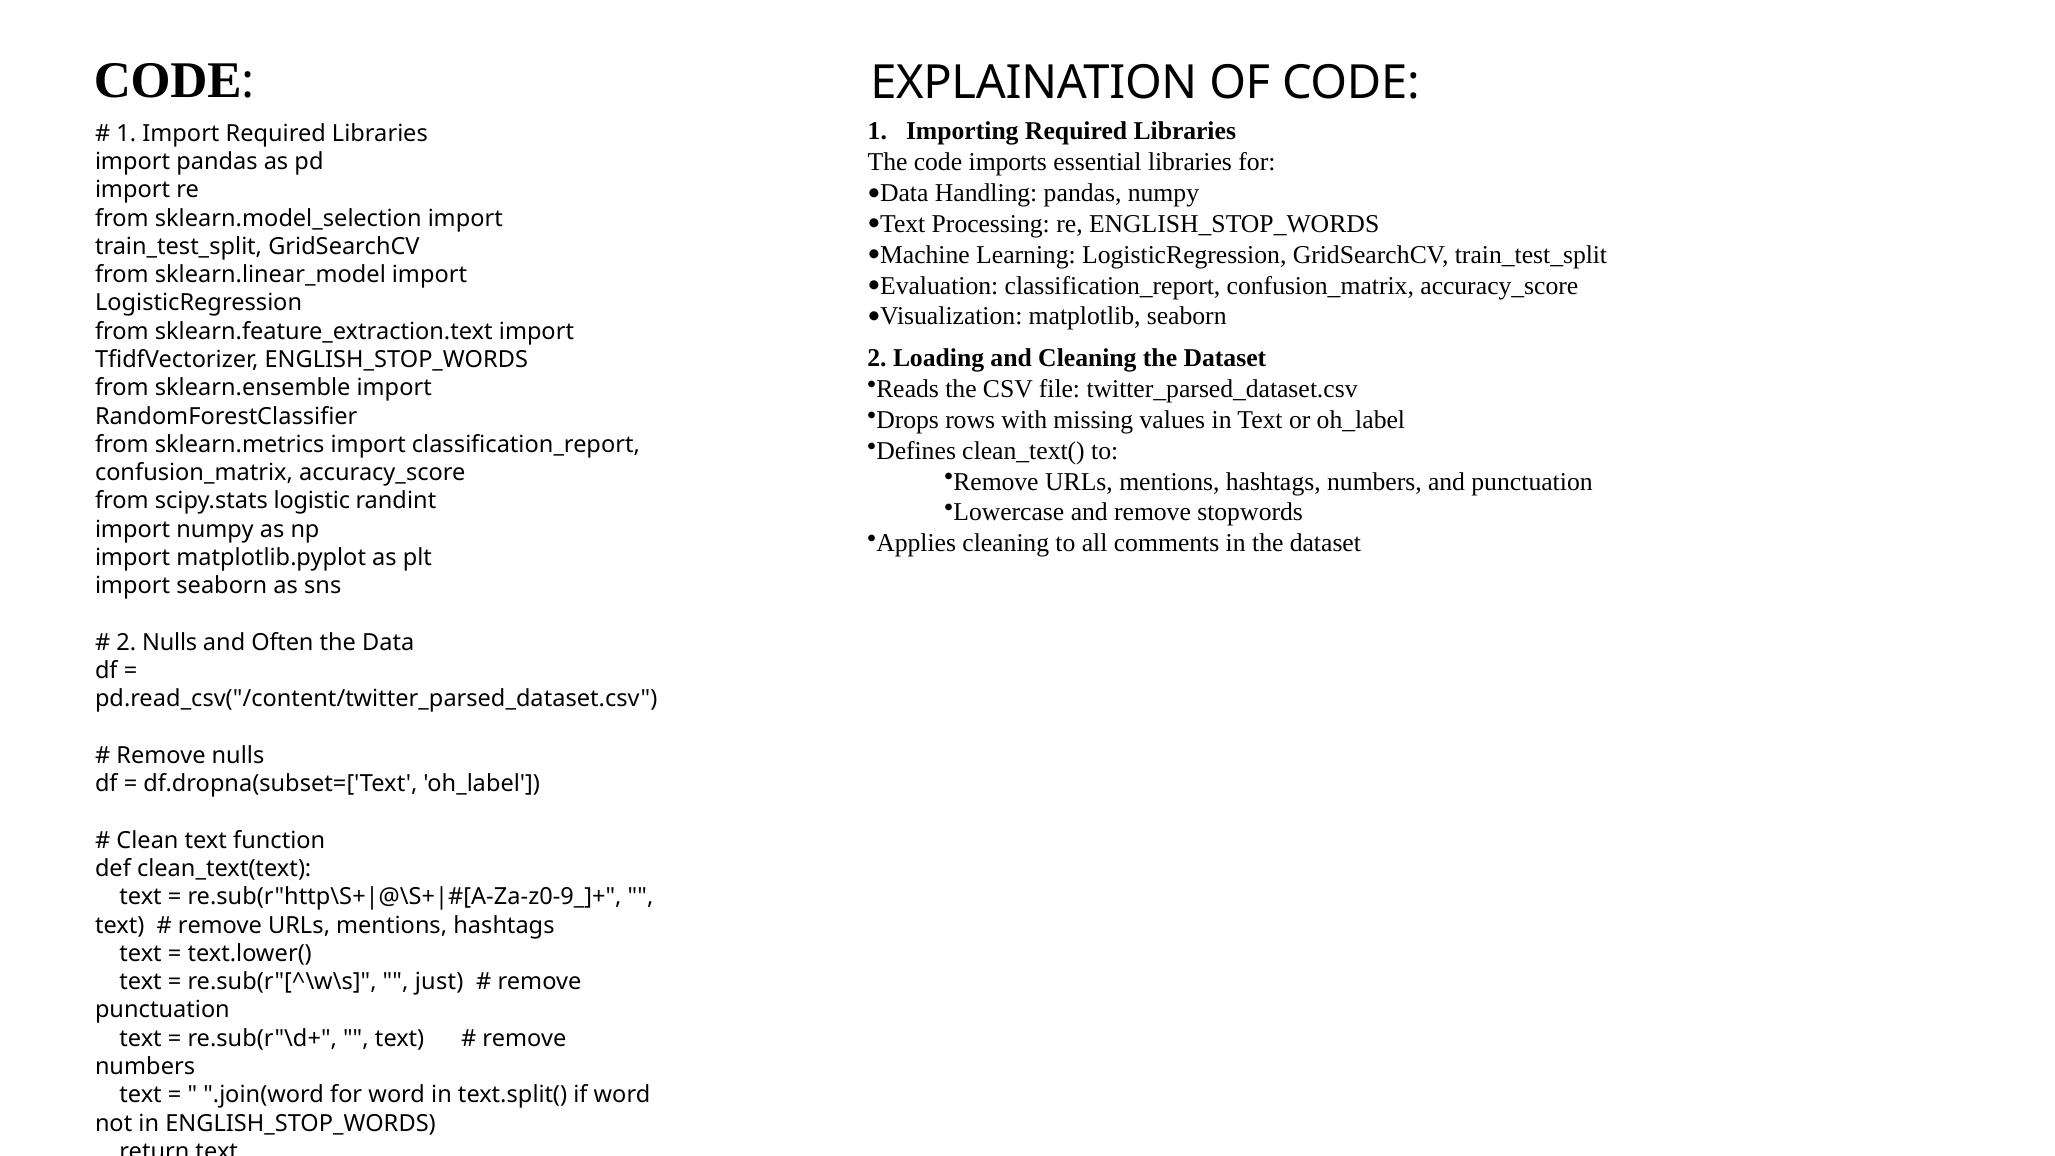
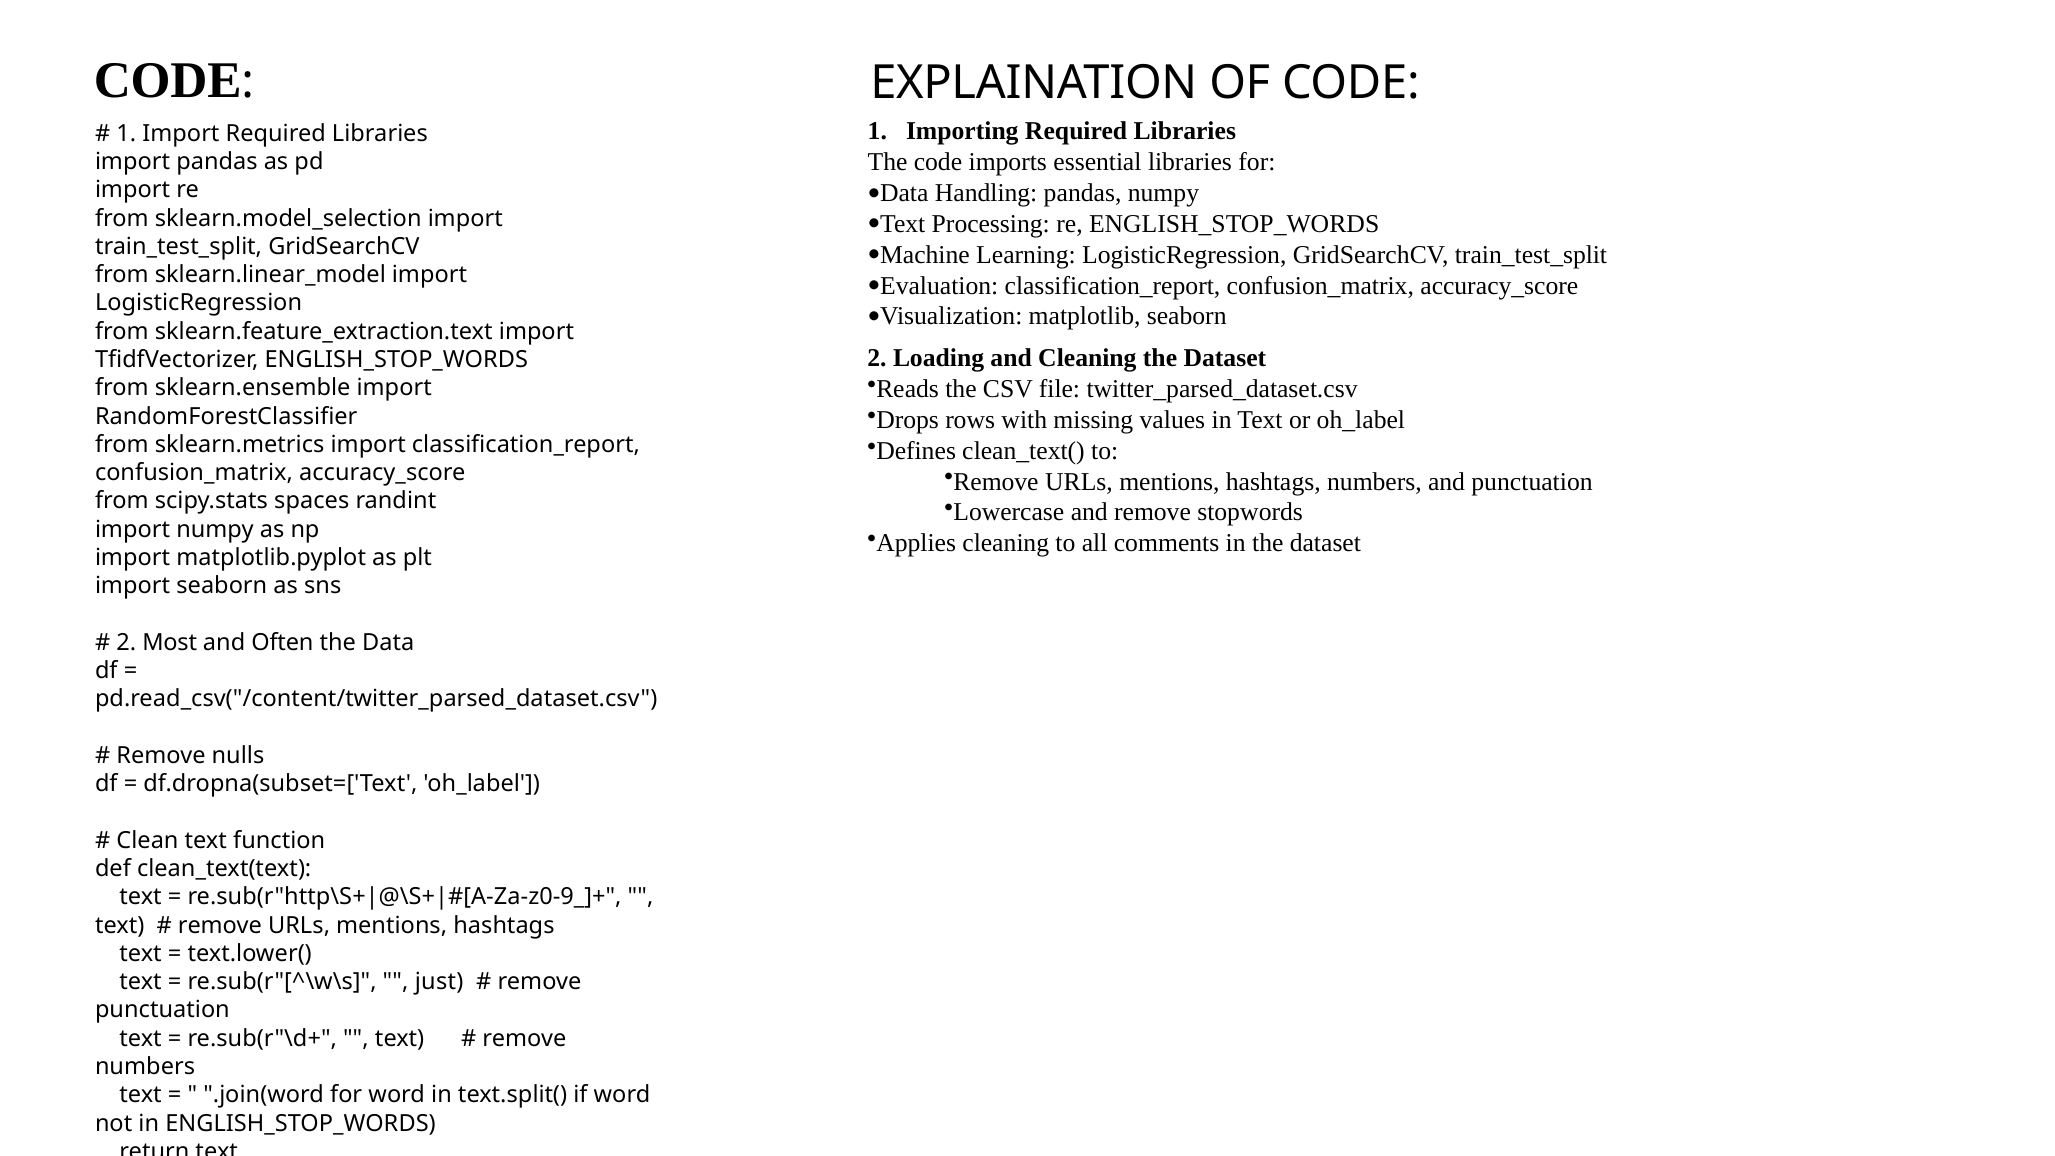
logistic: logistic -> spaces (312, 501)
2 Nulls: Nulls -> Most (170, 643)
